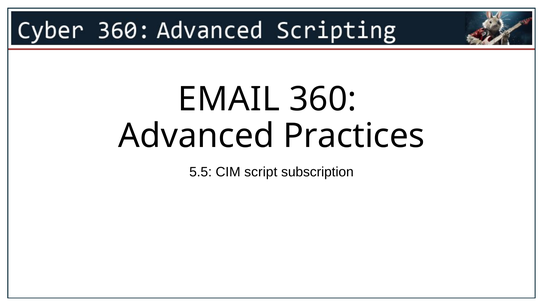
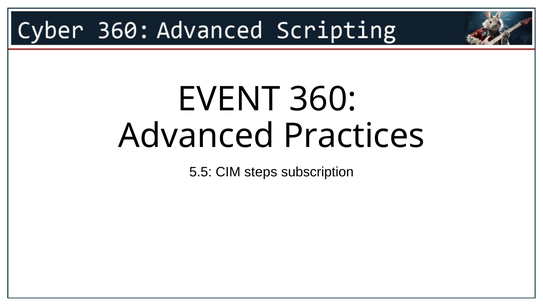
EMAIL: EMAIL -> EVENT (229, 99)
script: script -> steps (261, 172)
